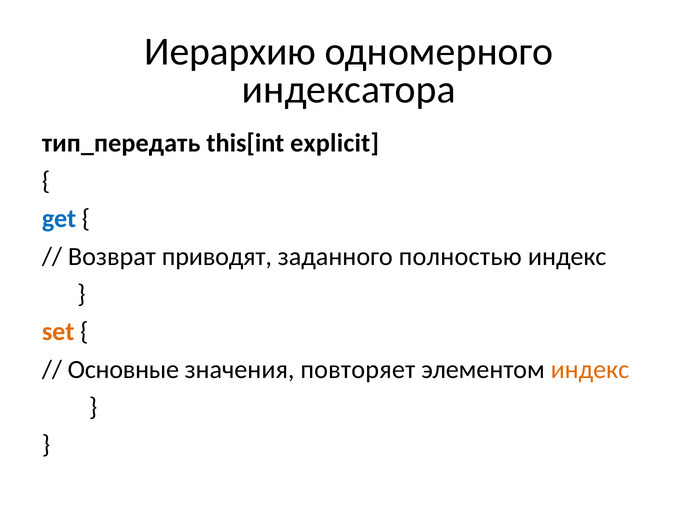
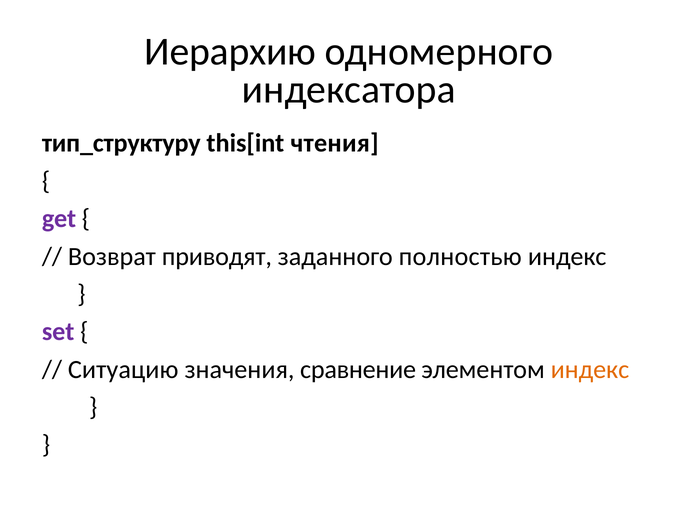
тип_передать: тип_передать -> тип_структуру (121, 143)
explicit: explicit -> чтения (335, 143)
get colour: blue -> purple (59, 218)
set colour: orange -> purple (58, 331)
Основные: Основные -> Ситуацию (123, 369)
повторяет: повторяет -> сравнение (358, 369)
